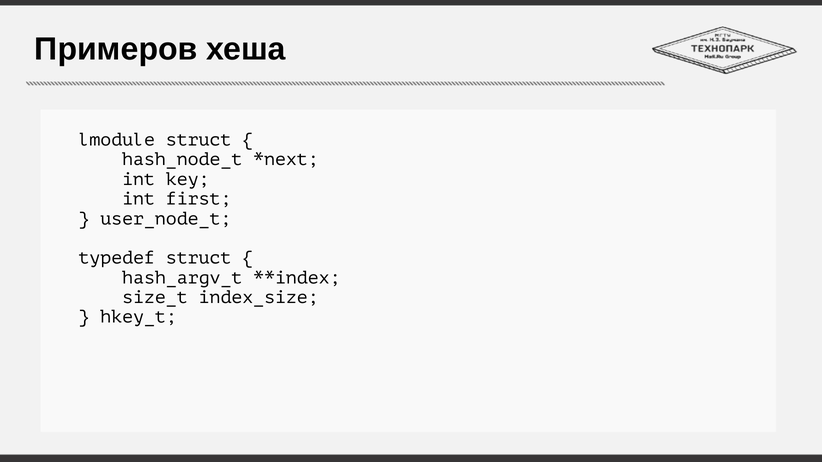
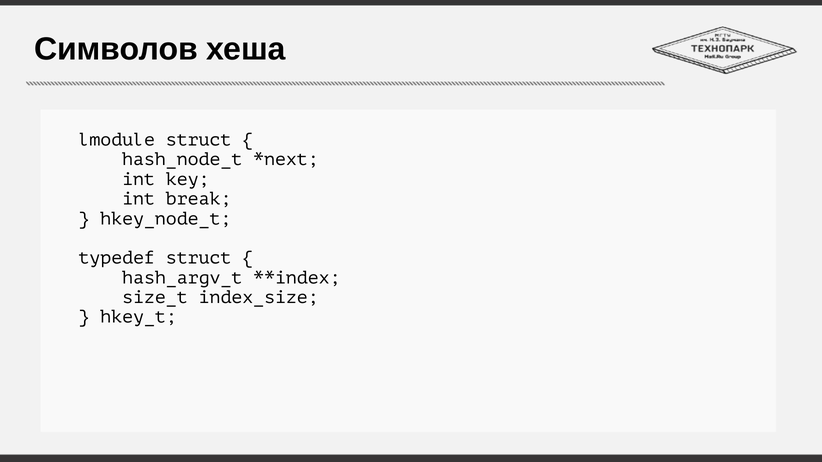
Примеров: Примеров -> Символов (116, 49)
first: first -> break (199, 199)
user_node_t: user_node_t -> hkey_node_t (166, 219)
